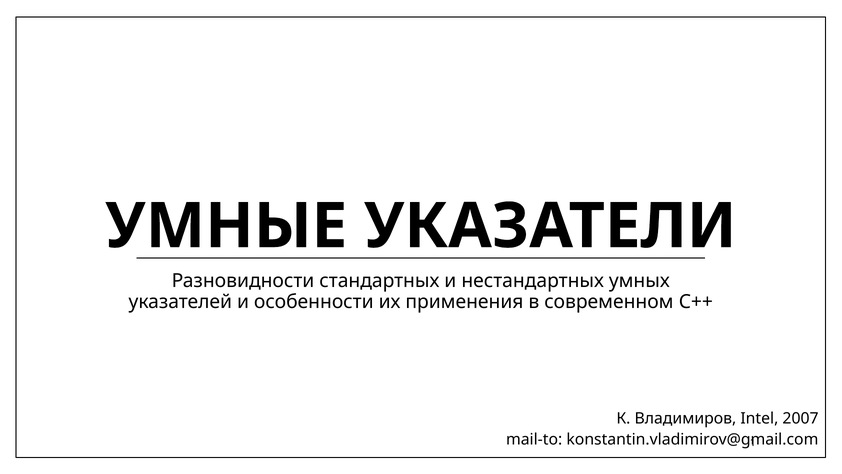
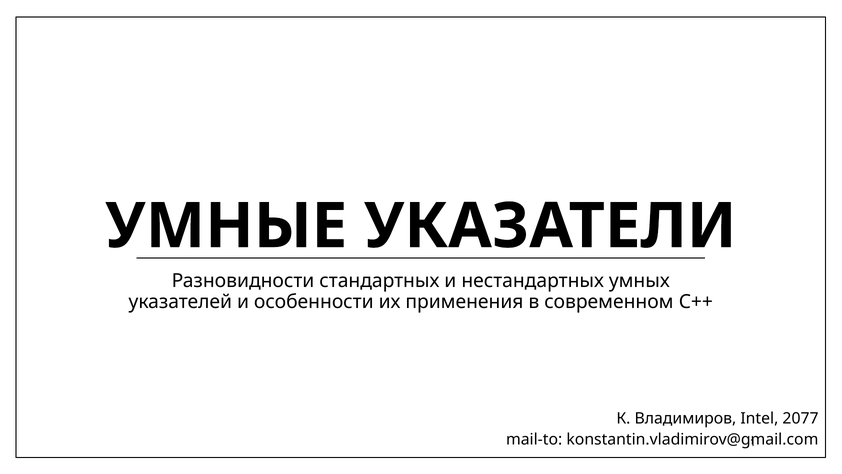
2007: 2007 -> 2077 (801, 418)
